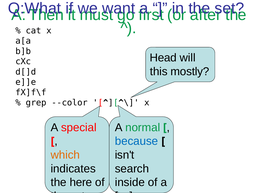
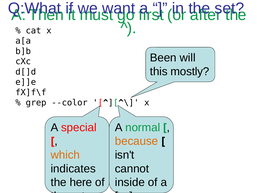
Head: Head -> Been (163, 58)
because colour: blue -> orange (136, 141)
search: search -> cannot (132, 168)
